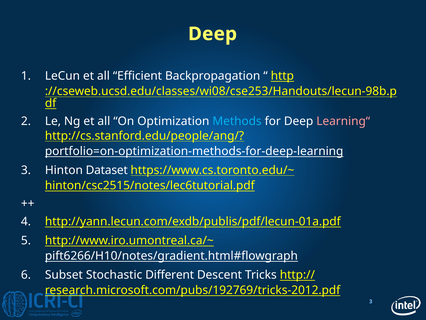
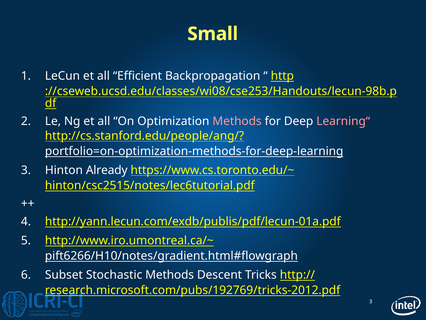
Deep: Deep -> Small (213, 34)
Methods colour: light blue -> pink (237, 121)
Dataset: Dataset -> Already (107, 170)
Stochastic Different: Different -> Methods (170, 274)
